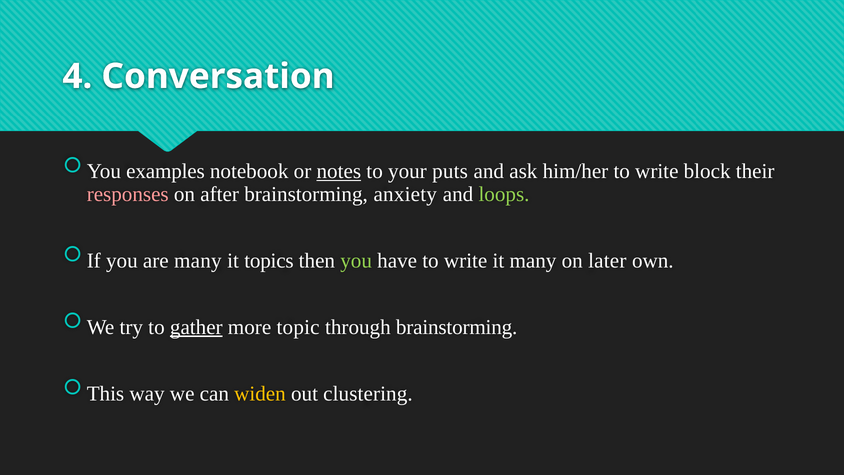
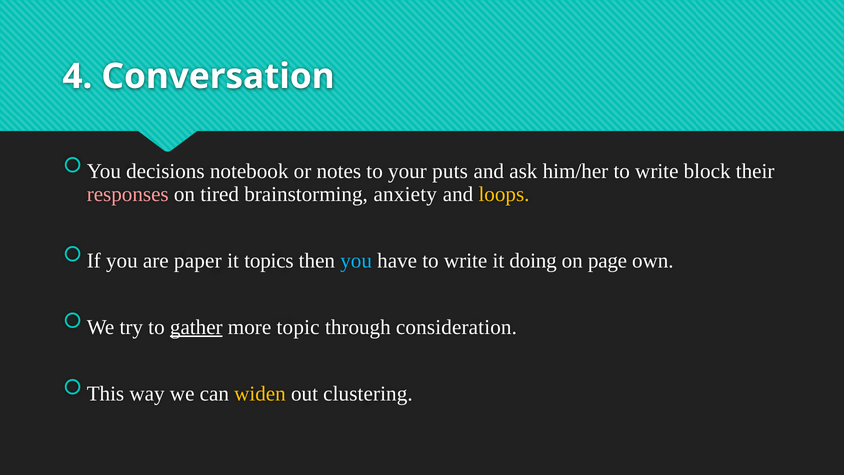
examples: examples -> decisions (165, 171)
notes underline: present -> none (339, 171)
after: after -> tired (220, 194)
loops colour: light green -> yellow (504, 194)
are many: many -> paper (198, 261)
you colour: light green -> light blue (356, 261)
it many: many -> doing (533, 261)
later: later -> page (608, 261)
through brainstorming: brainstorming -> consideration (456, 327)
